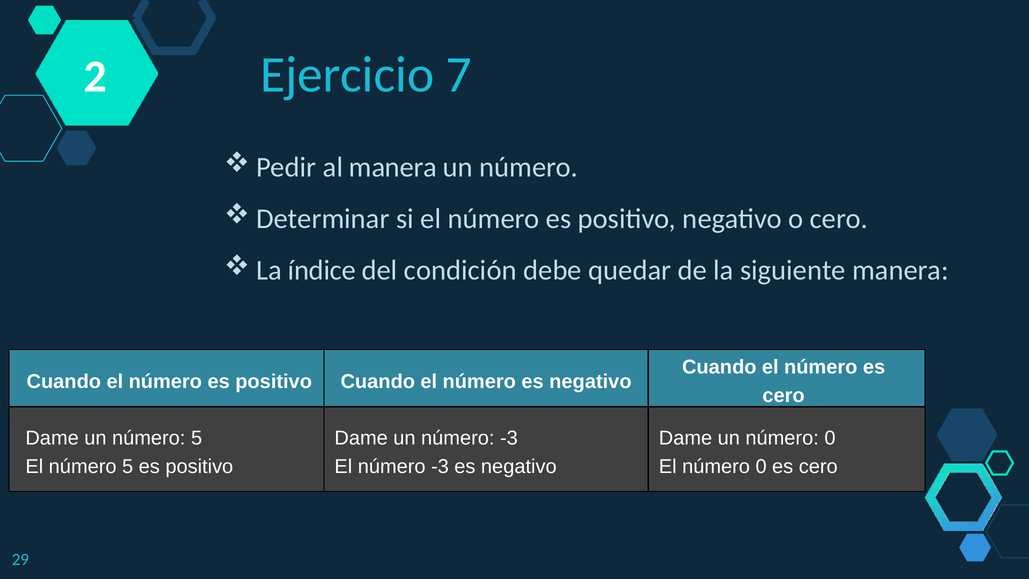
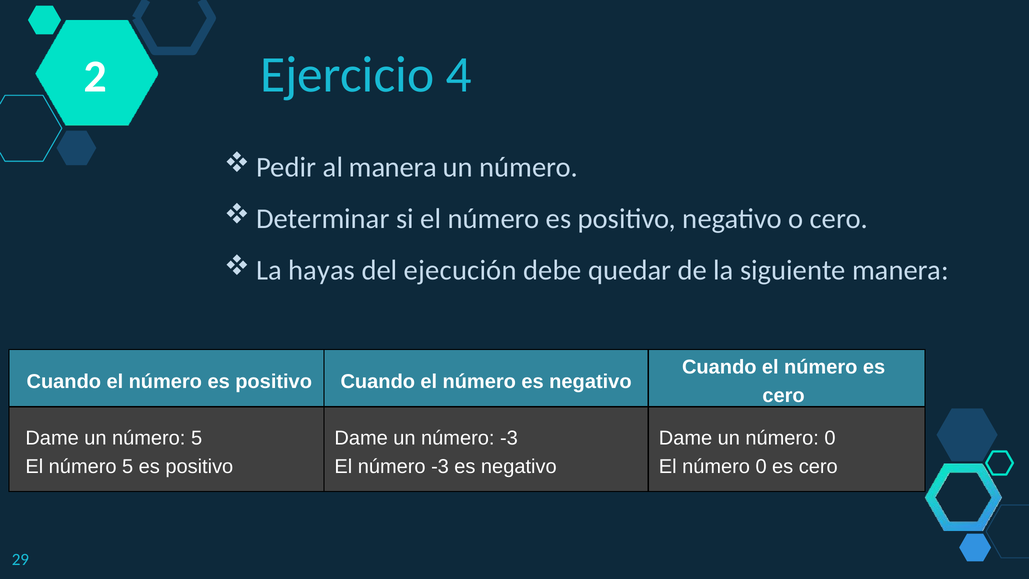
7: 7 -> 4 (459, 75)
índice: índice -> hayas (322, 270)
condición: condición -> ejecución (460, 270)
